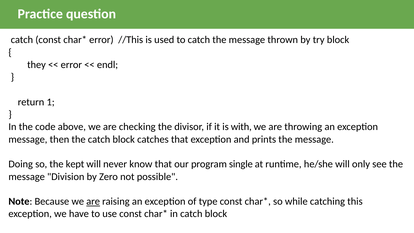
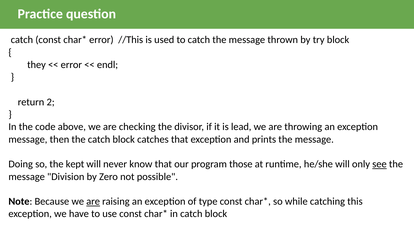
1: 1 -> 2 (51, 102)
with: with -> lead (241, 127)
single: single -> those (241, 164)
see underline: none -> present (379, 164)
